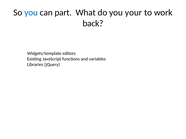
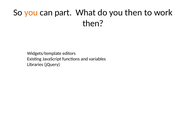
you colour: blue -> orange (31, 13)
you your: your -> then (133, 13)
back: back -> then (93, 23)
